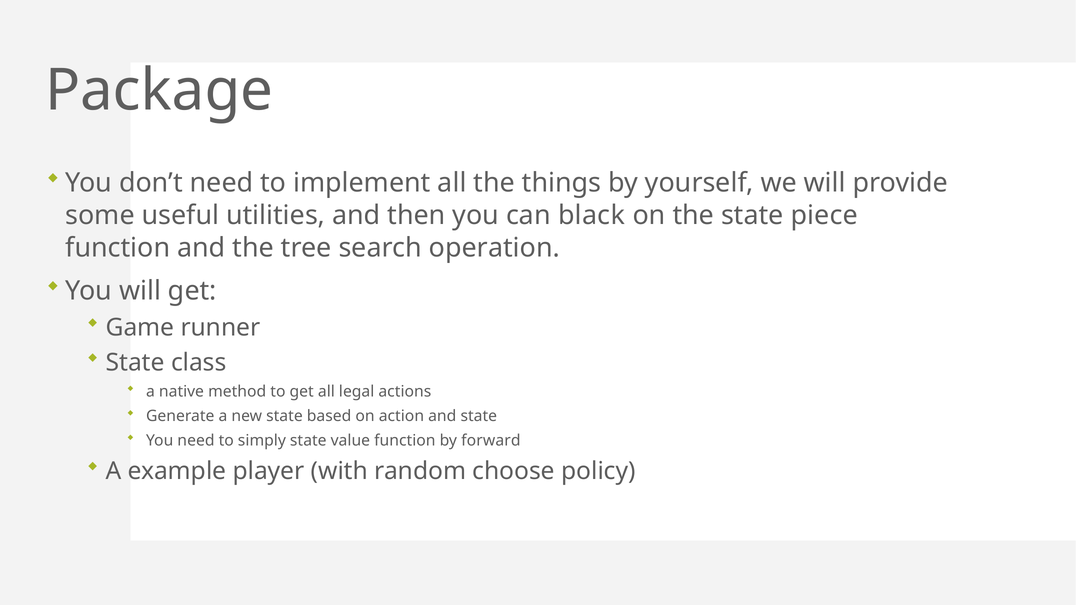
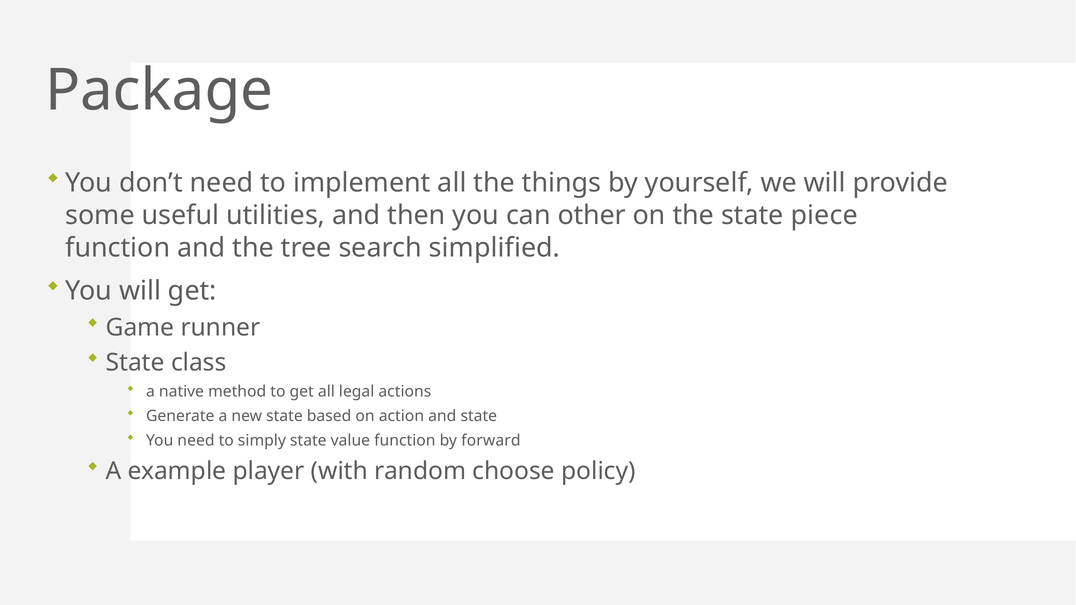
black: black -> other (592, 215)
operation: operation -> simplified (494, 248)
